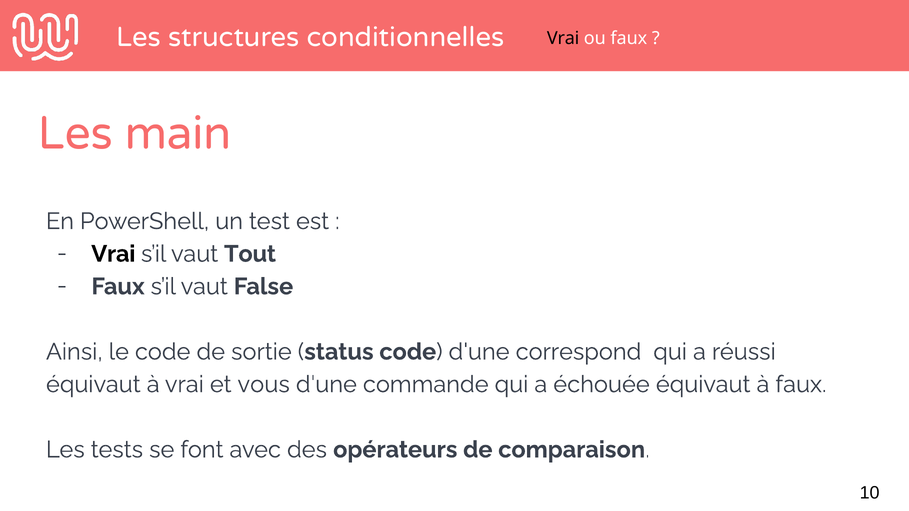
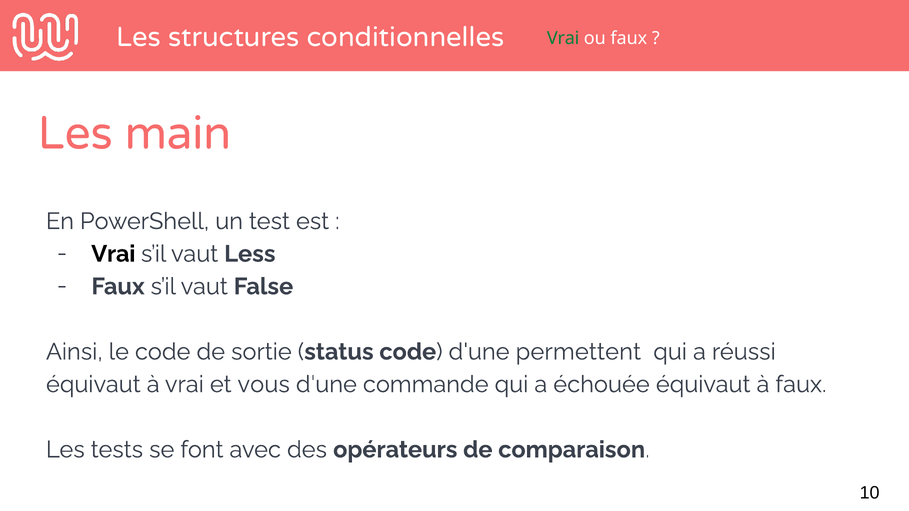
Vrai colour: black -> green (563, 38)
Tout: Tout -> Less (250, 254)
correspond: correspond -> permettent (578, 352)
